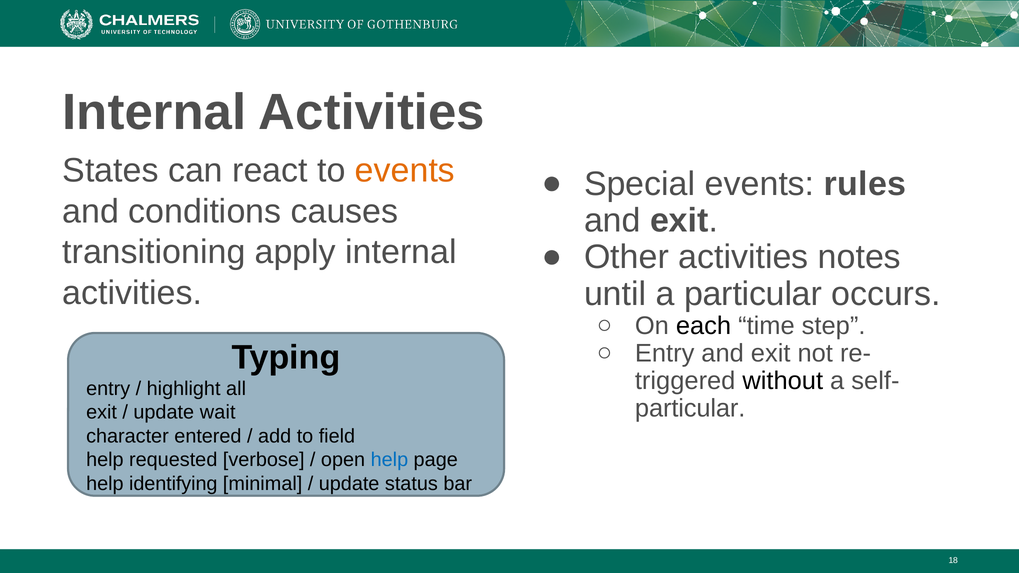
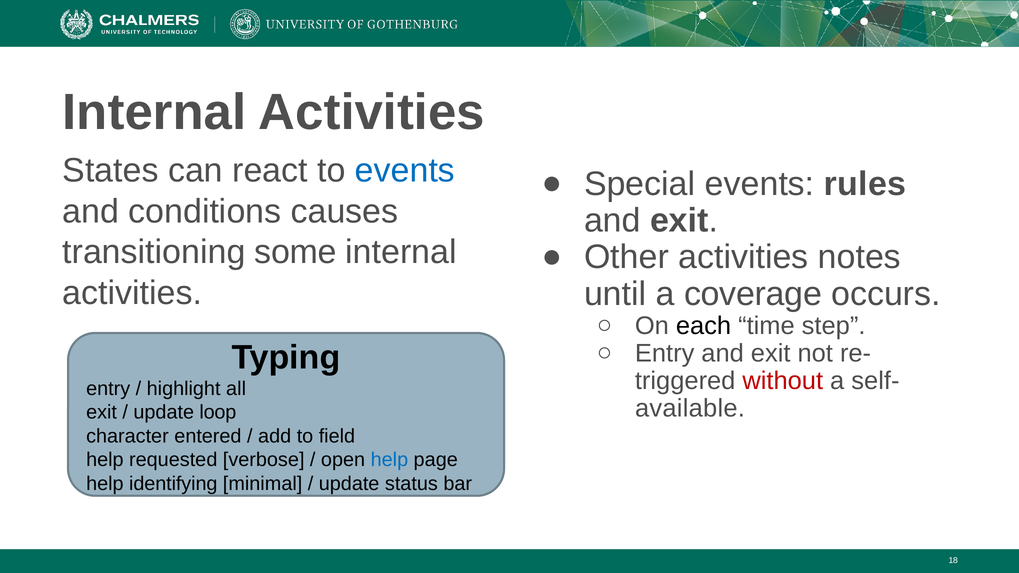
events colour: orange -> blue (405, 171)
apply: apply -> some (295, 252)
a particular: particular -> coverage (753, 294)
without colour: black -> red (783, 381)
particular: particular -> available (690, 409)
wait: wait -> loop (218, 412)
